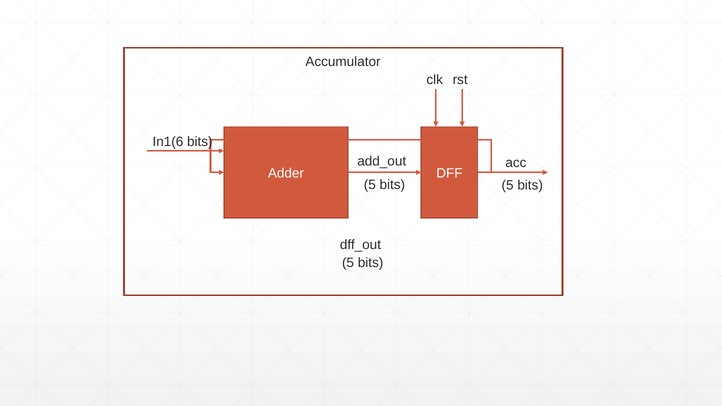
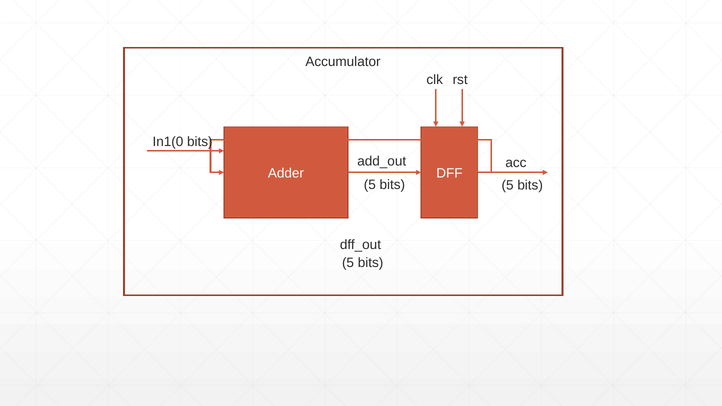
In1(6: In1(6 -> In1(0 (168, 142)
